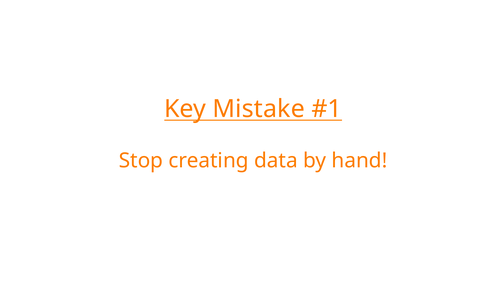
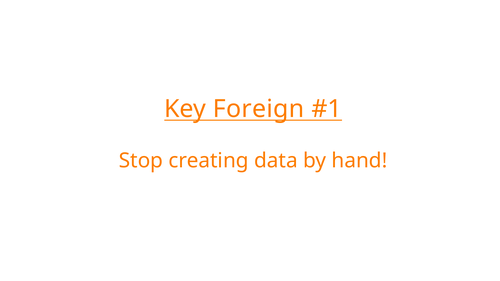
Mistake: Mistake -> Foreign (259, 109)
